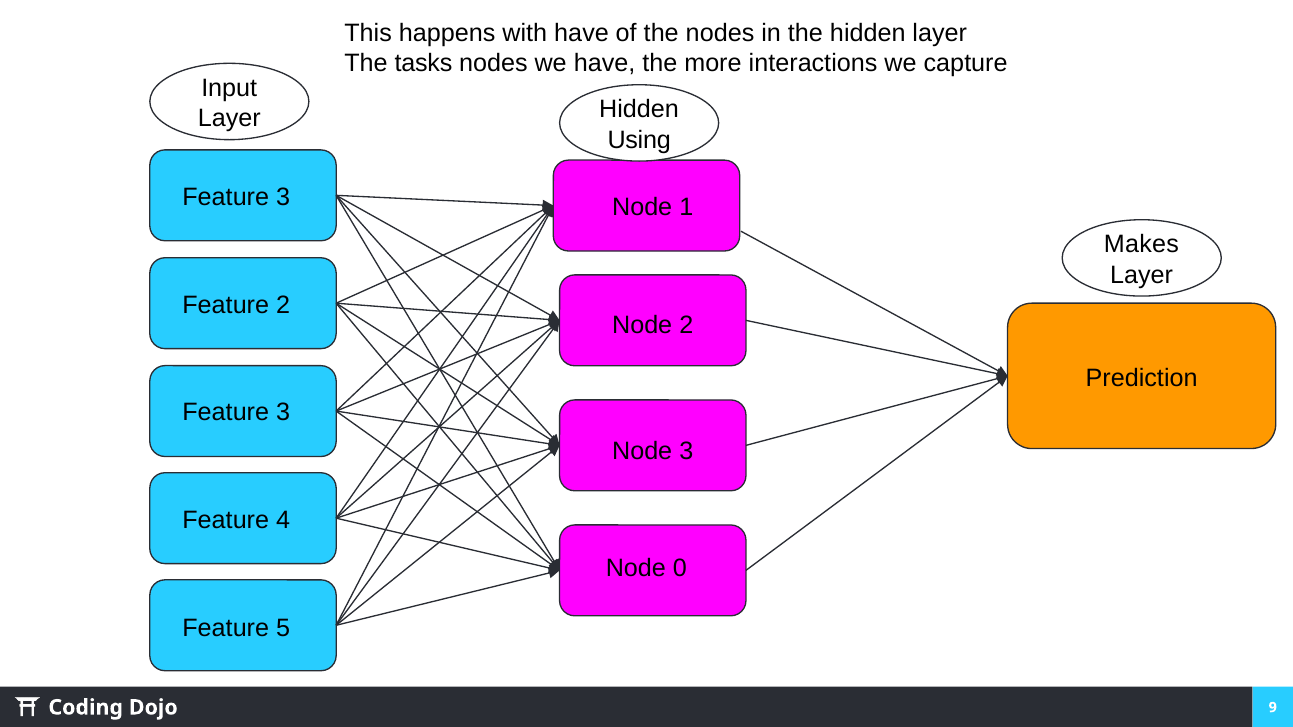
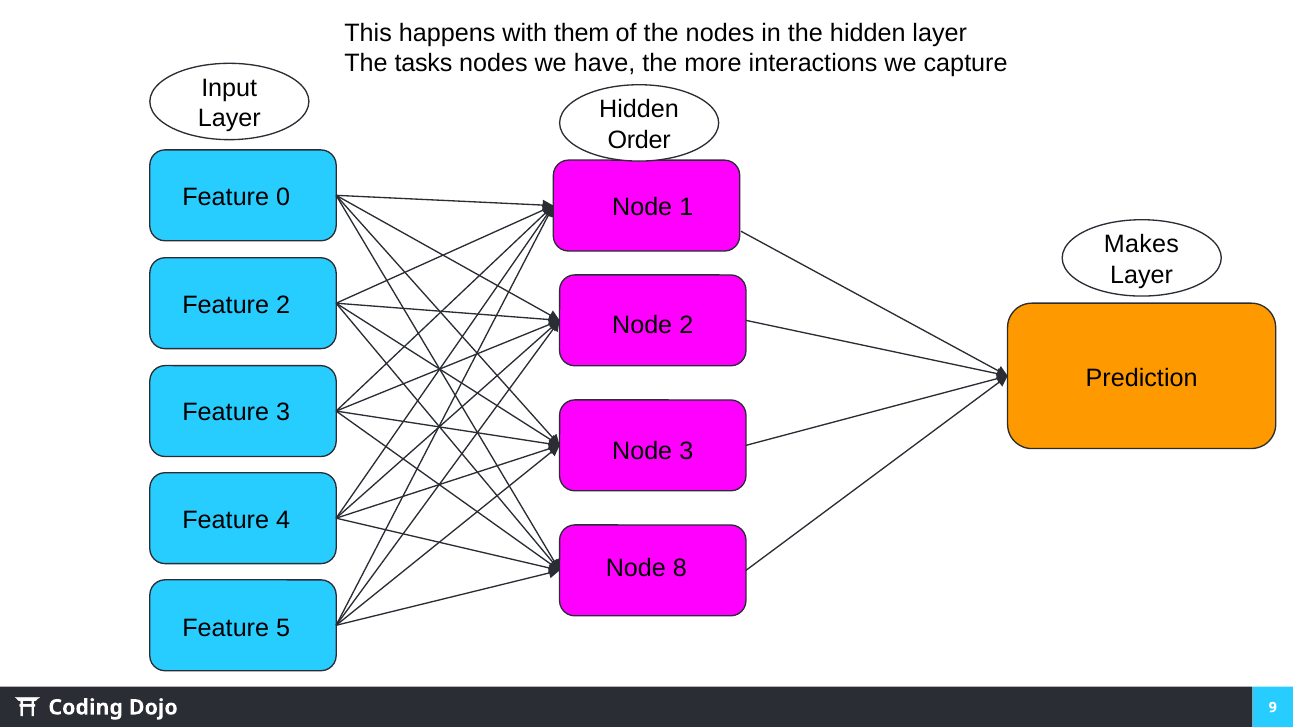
with have: have -> them (582, 34)
Using: Using -> Order (639, 140)
3: 3 -> 0 (283, 197)
0: 0 -> 8 (680, 569)
